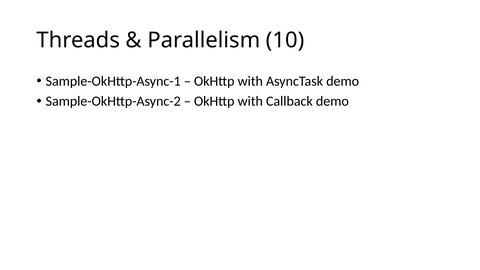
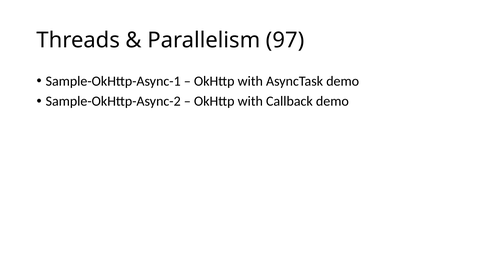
10: 10 -> 97 (285, 40)
